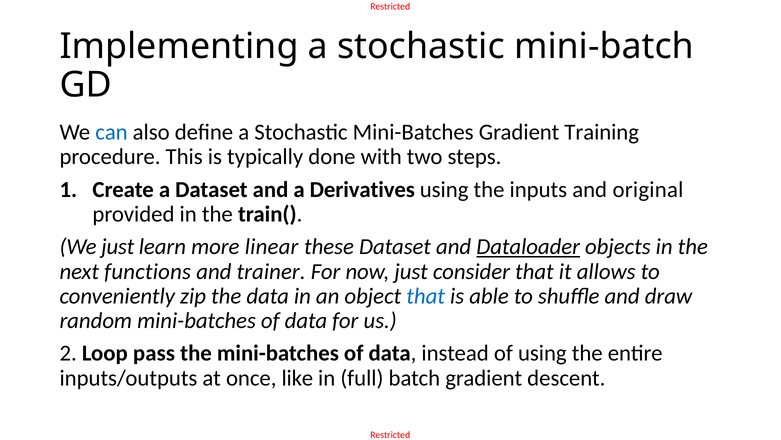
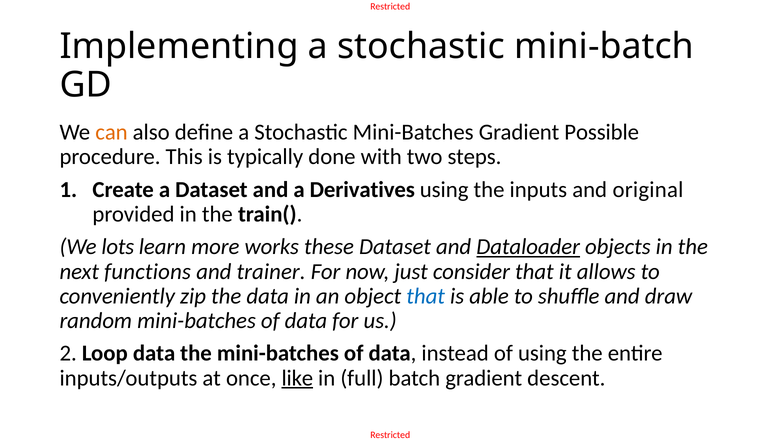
can colour: blue -> orange (112, 132)
Training: Training -> Possible (602, 132)
We just: just -> lots (118, 247)
linear: linear -> works (272, 247)
Loop pass: pass -> data (154, 353)
like underline: none -> present (297, 377)
